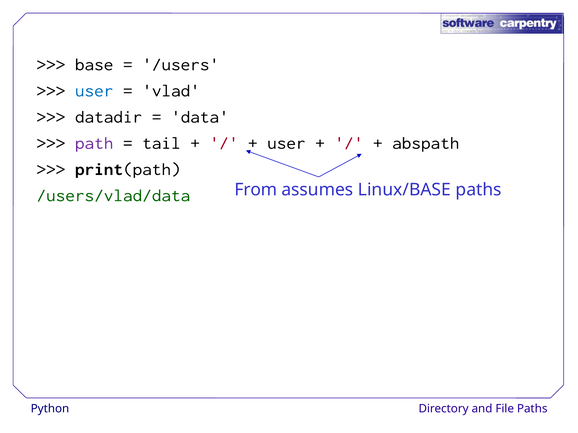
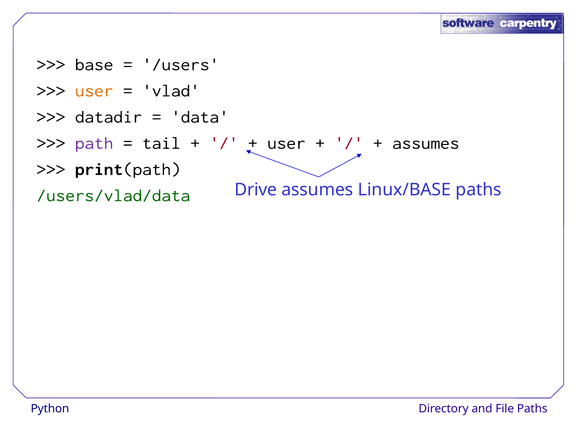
user colour: blue -> orange (94, 91)
abspath: abspath -> assumes (426, 143)
From: From -> Drive (256, 190)
